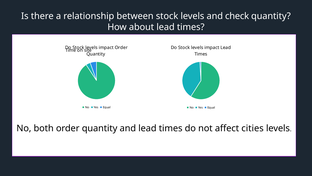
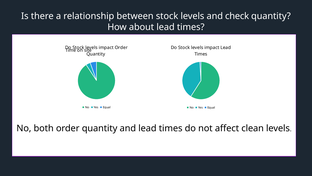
cities: cities -> clean (253, 128)
